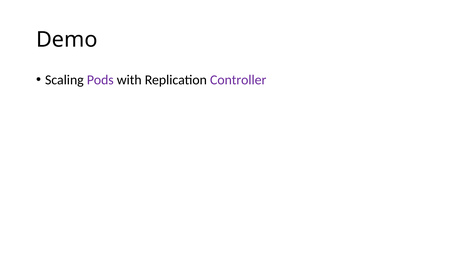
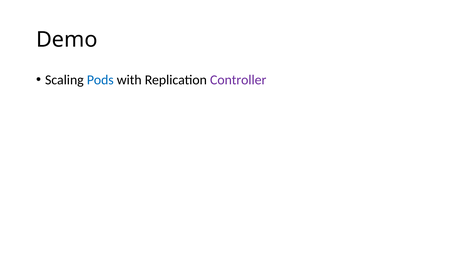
Pods colour: purple -> blue (100, 80)
